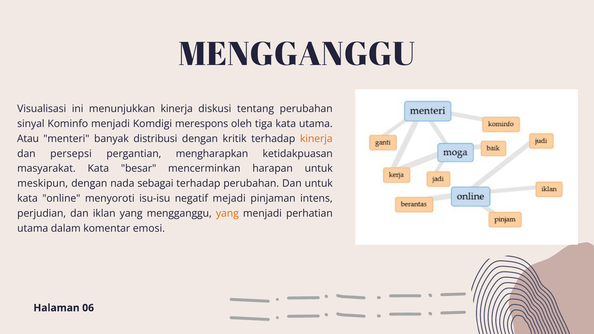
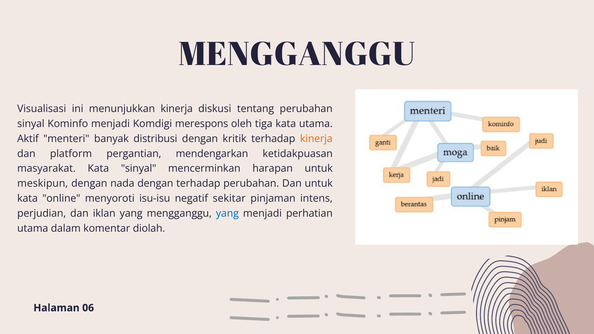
Atau: Atau -> Aktif (28, 139)
persepsi: persepsi -> platform (71, 154)
mengharapkan: mengharapkan -> mendengarkan (212, 154)
Kata besar: besar -> sinyal (139, 169)
nada sebagai: sebagai -> dengan (155, 184)
mejadi: mejadi -> sekitar (229, 198)
yang colour: orange -> blue (227, 213)
emosi: emosi -> diolah (149, 228)
